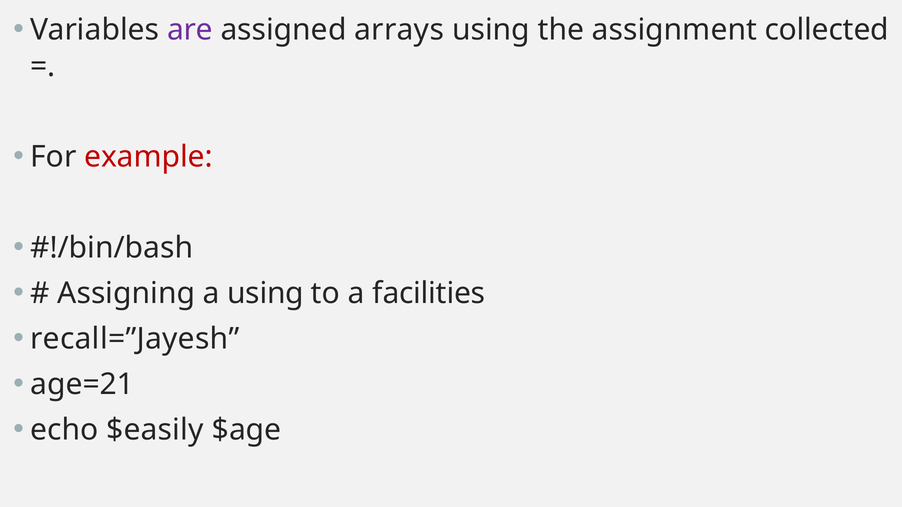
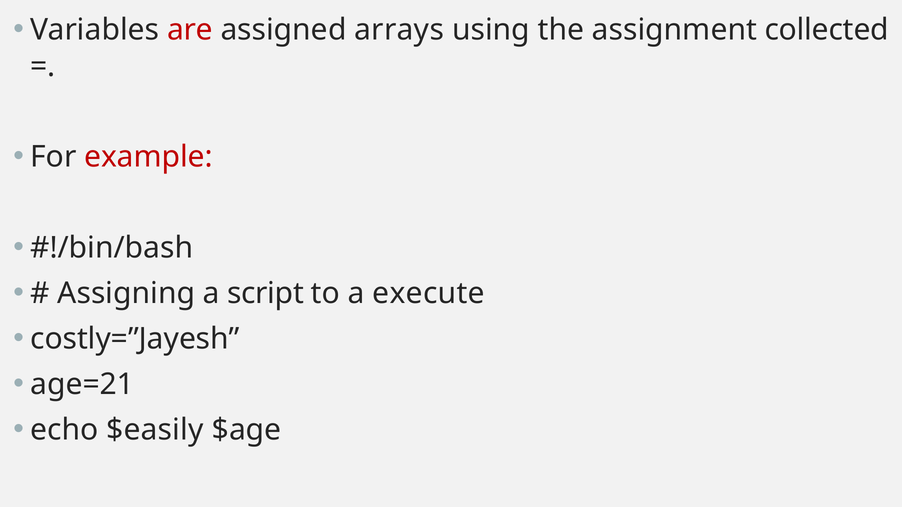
are colour: purple -> red (190, 30)
a using: using -> script (266, 294)
facilities: facilities -> execute (429, 294)
recall=”Jayesh: recall=”Jayesh -> costly=”Jayesh (135, 339)
